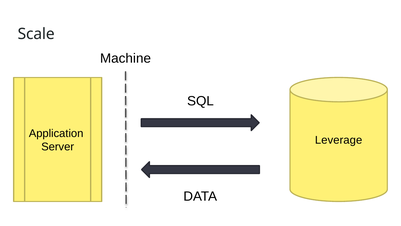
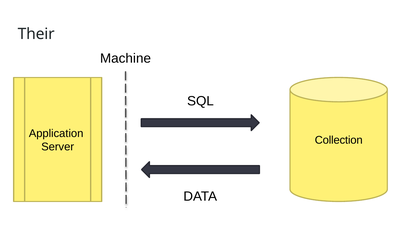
Scale: Scale -> Their (36, 34)
Leverage: Leverage -> Collection (339, 140)
